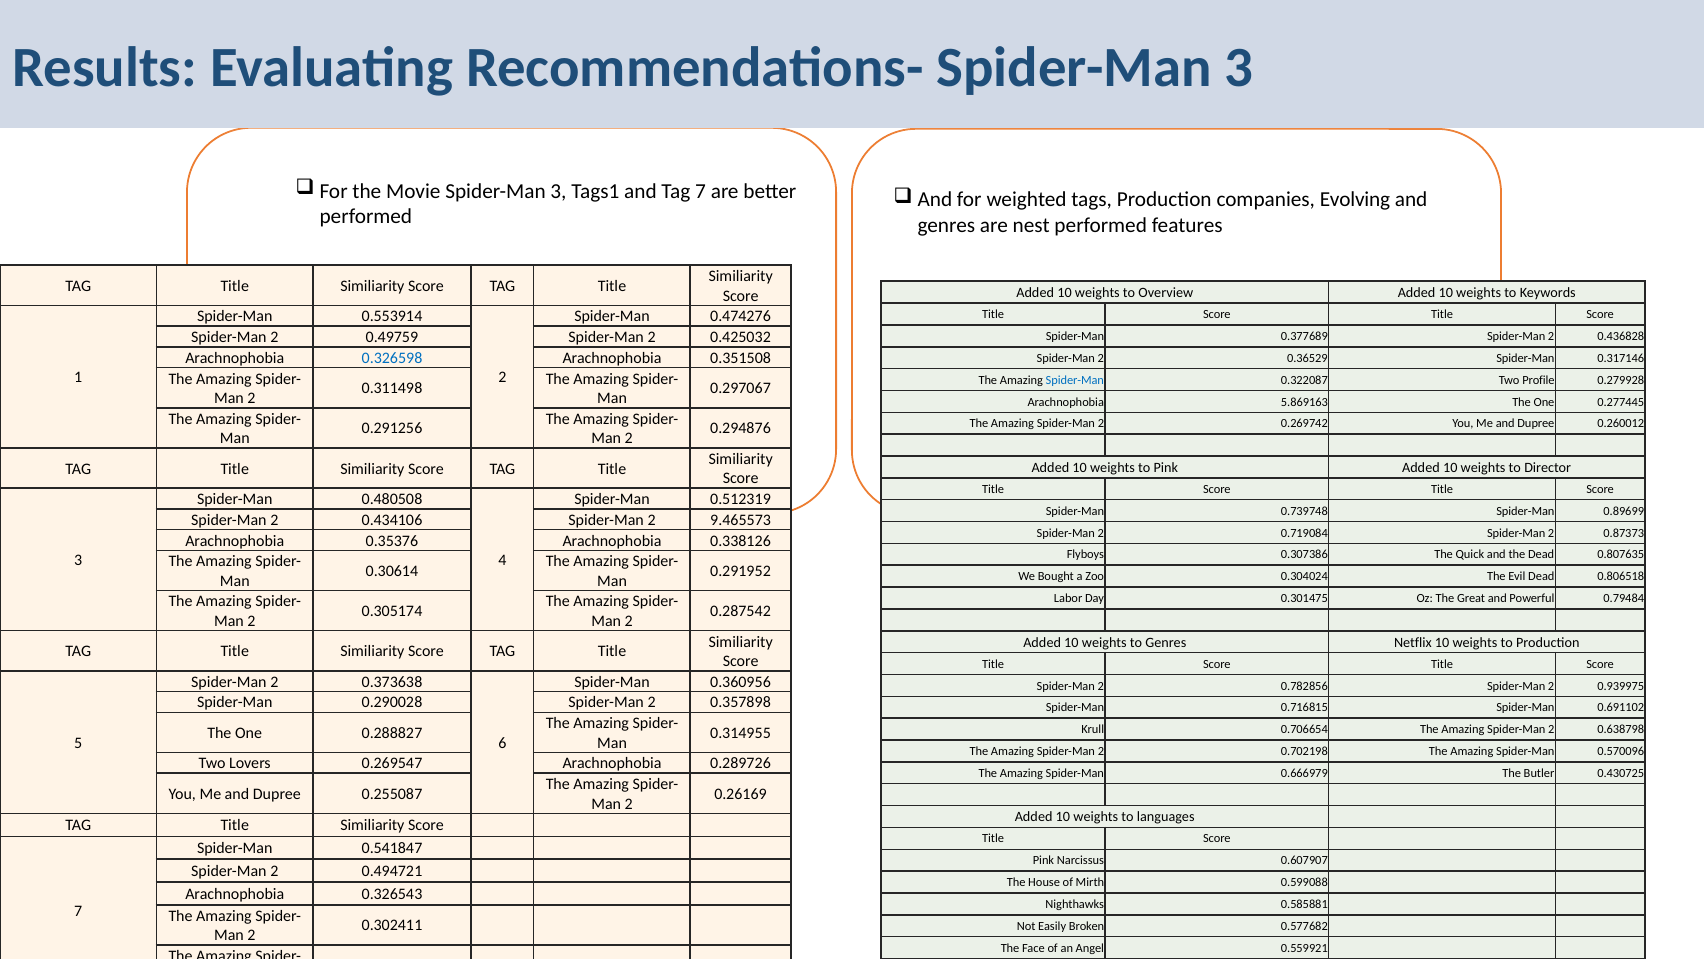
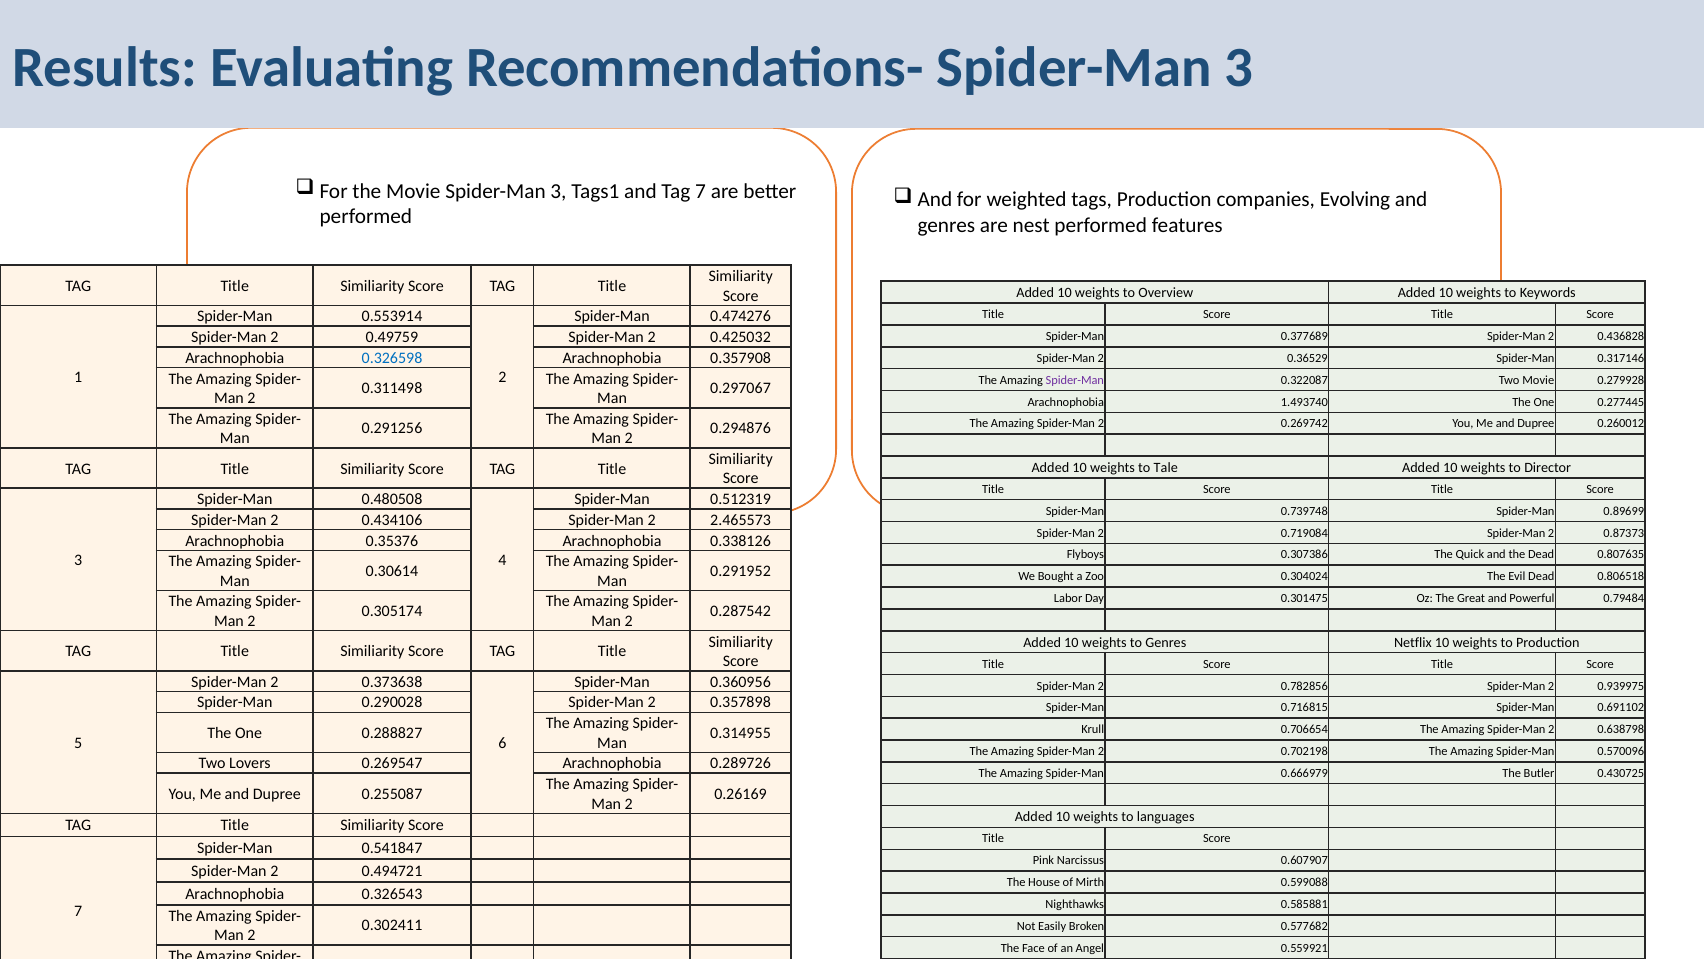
0.351508: 0.351508 -> 0.357908 (741, 358)
Spider-Man colour: blue -> purple (1075, 380)
Two Profile: Profile -> Movie (1538, 380)
5.869163: 5.869163 -> 1.493740 (1304, 402)
to Pink: Pink -> Tale (1166, 467)
9.465573: 9.465573 -> 2.465573 (741, 520)
